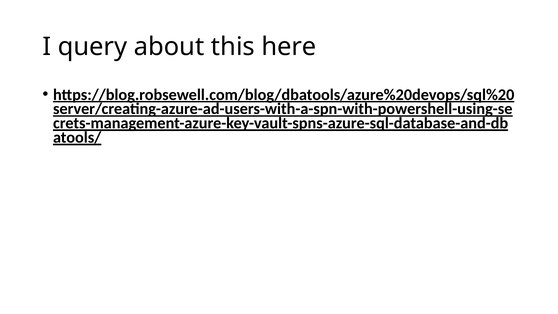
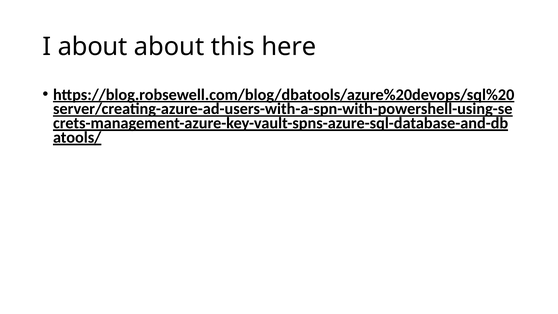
I query: query -> about (93, 47)
